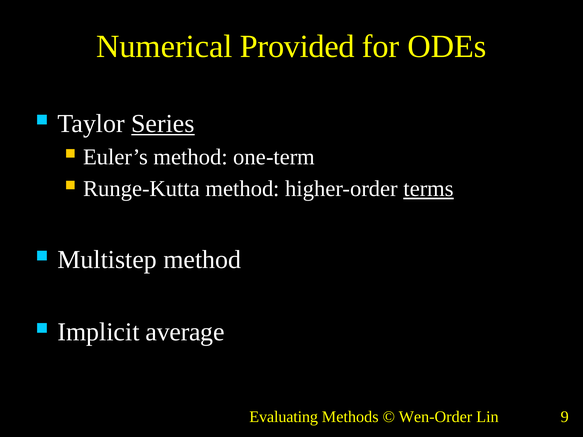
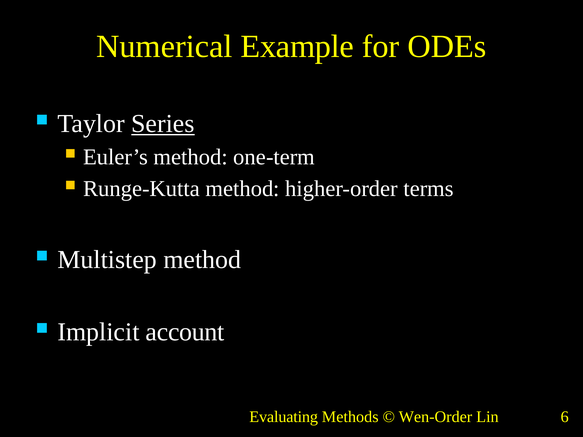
Provided: Provided -> Example (297, 46)
terms underline: present -> none (429, 189)
average: average -> account (185, 332)
9: 9 -> 6 (565, 417)
